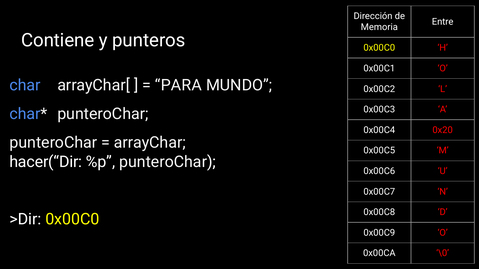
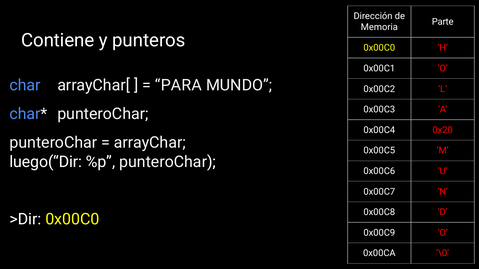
Entre: Entre -> Parte (443, 22)
hacer(“Dir: hacer(“Dir -> luego(“Dir (46, 162)
